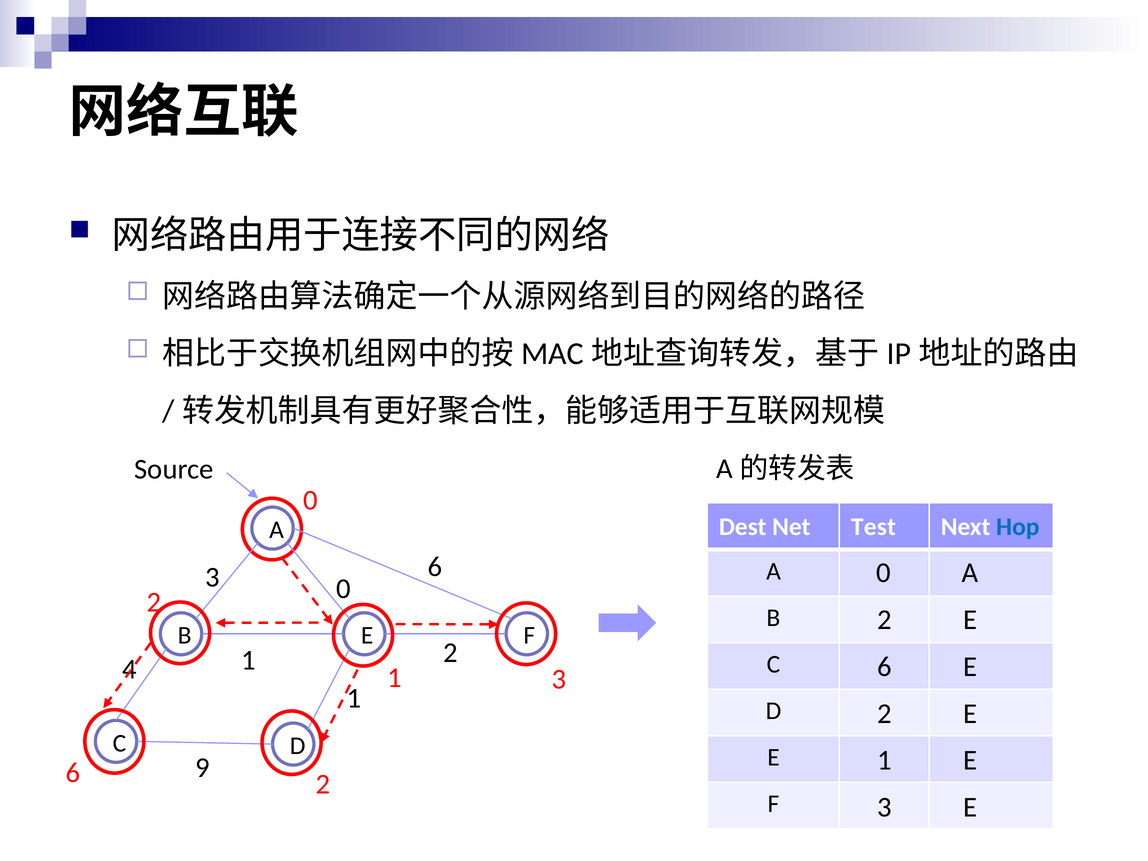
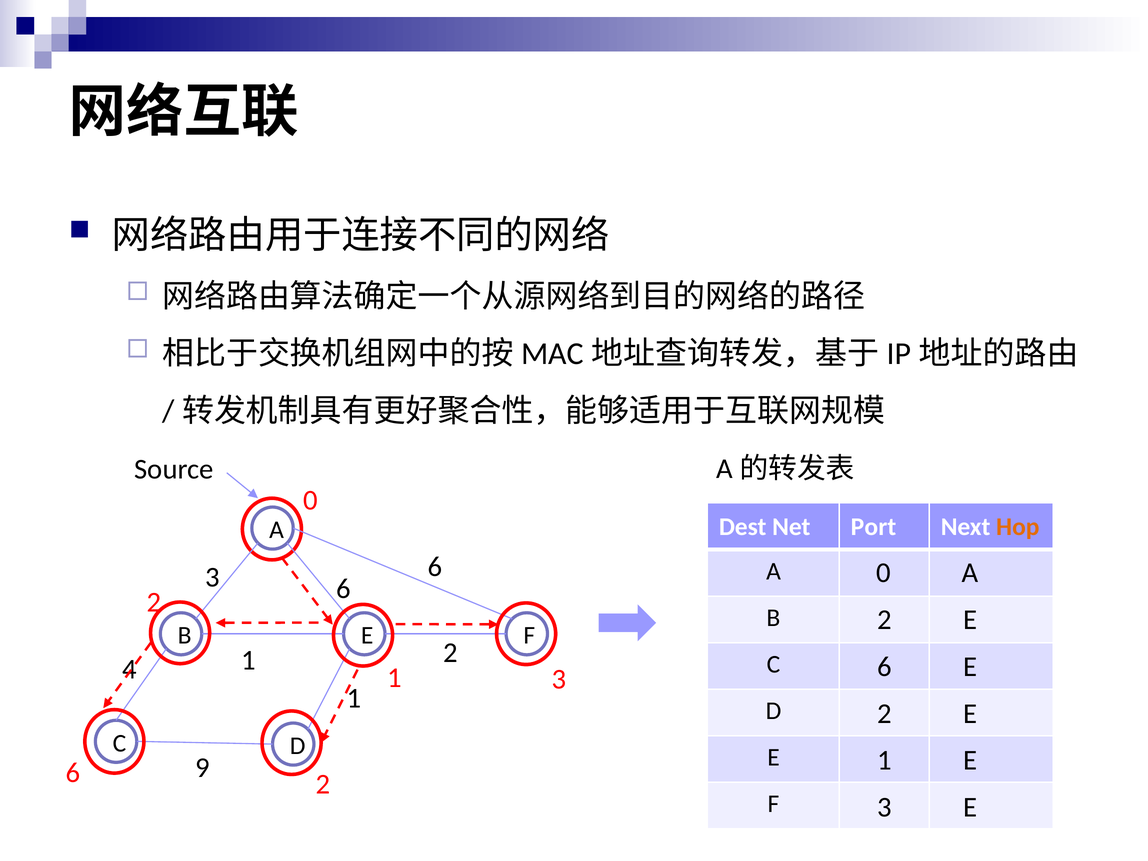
Test: Test -> Port (874, 527)
Hop colour: blue -> orange (1018, 527)
3 0: 0 -> 6 (344, 589)
